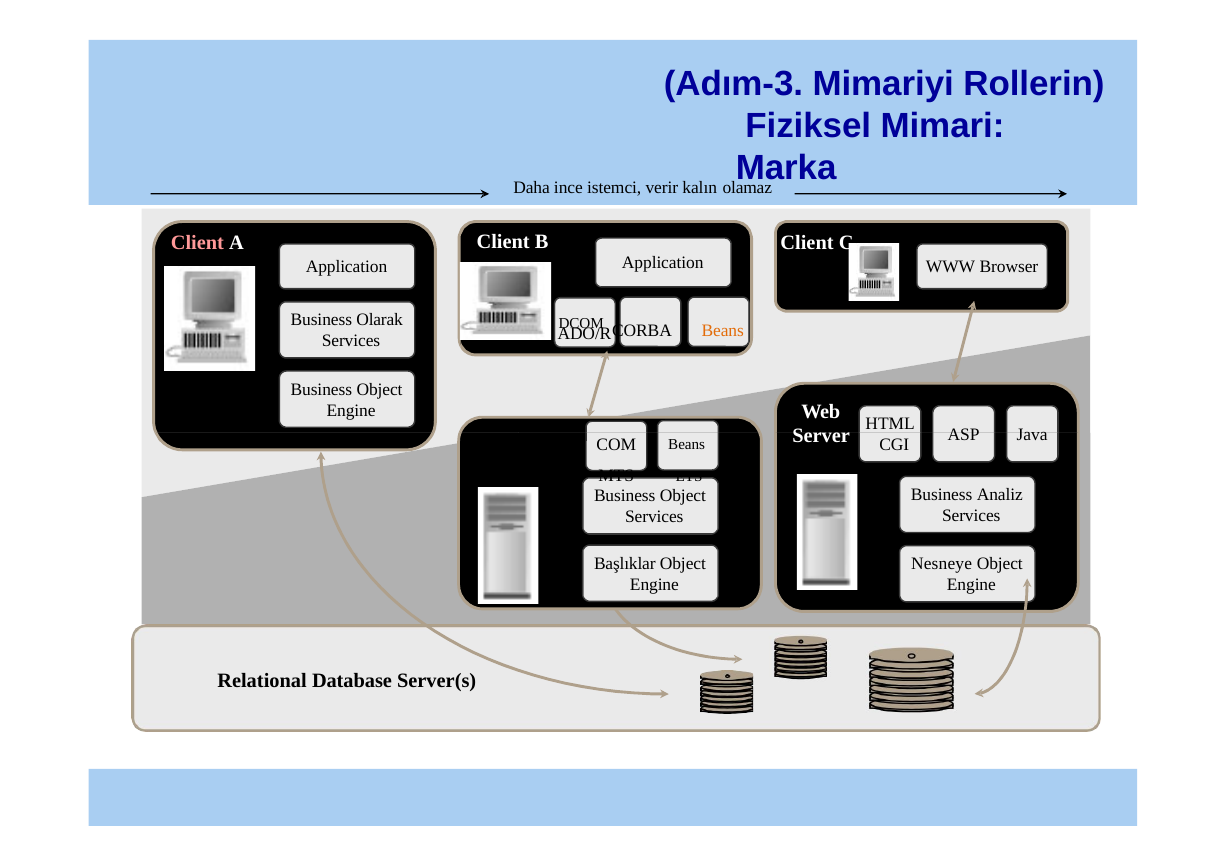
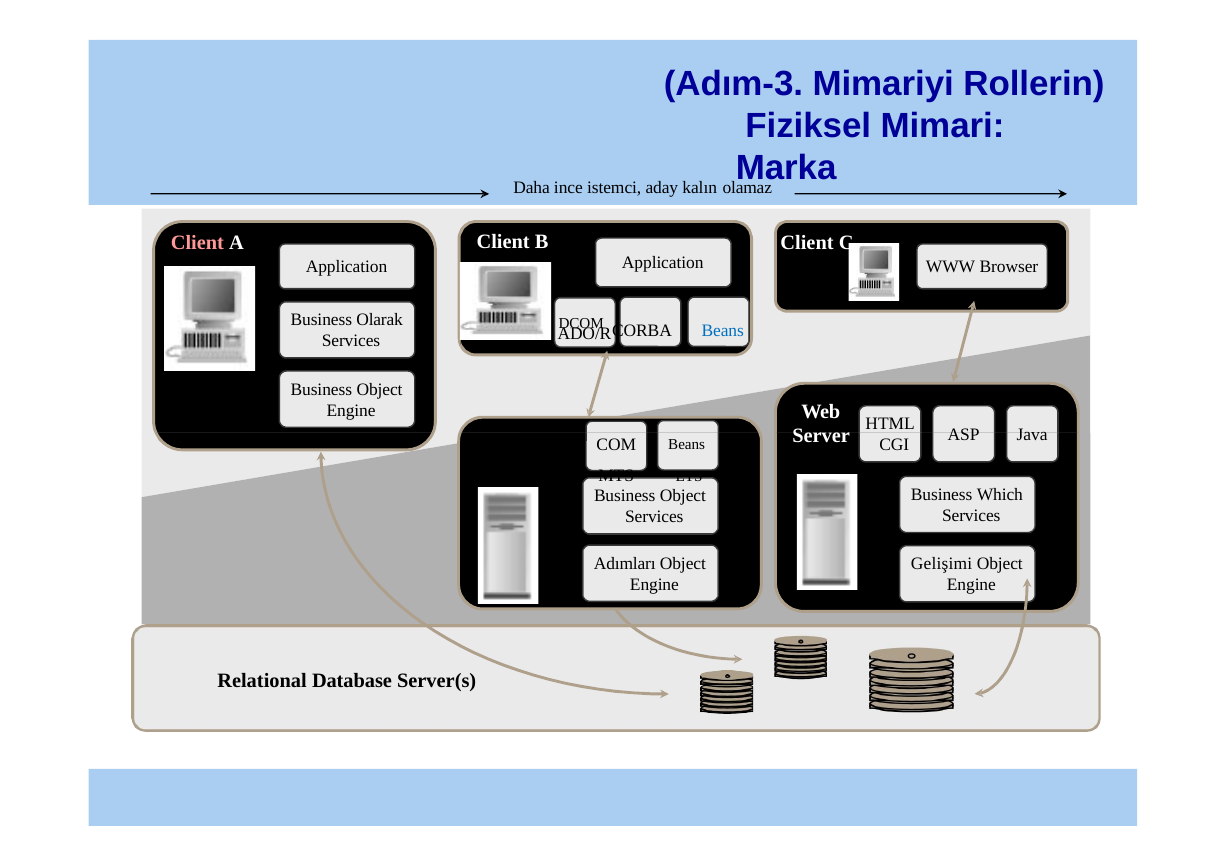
verir: verir -> aday (662, 187)
Beans colour: orange -> blue (723, 331)
Analiz: Analiz -> Which (1000, 495)
Başlıklar: Başlıklar -> Adımları (625, 564)
Nesneye: Nesneye -> Gelişimi (942, 564)
